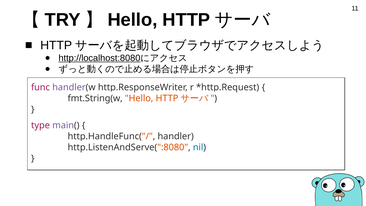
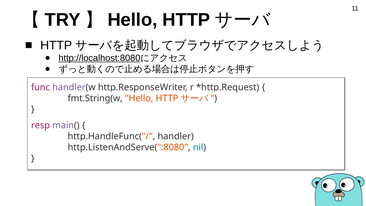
type: type -> resp (41, 125)
